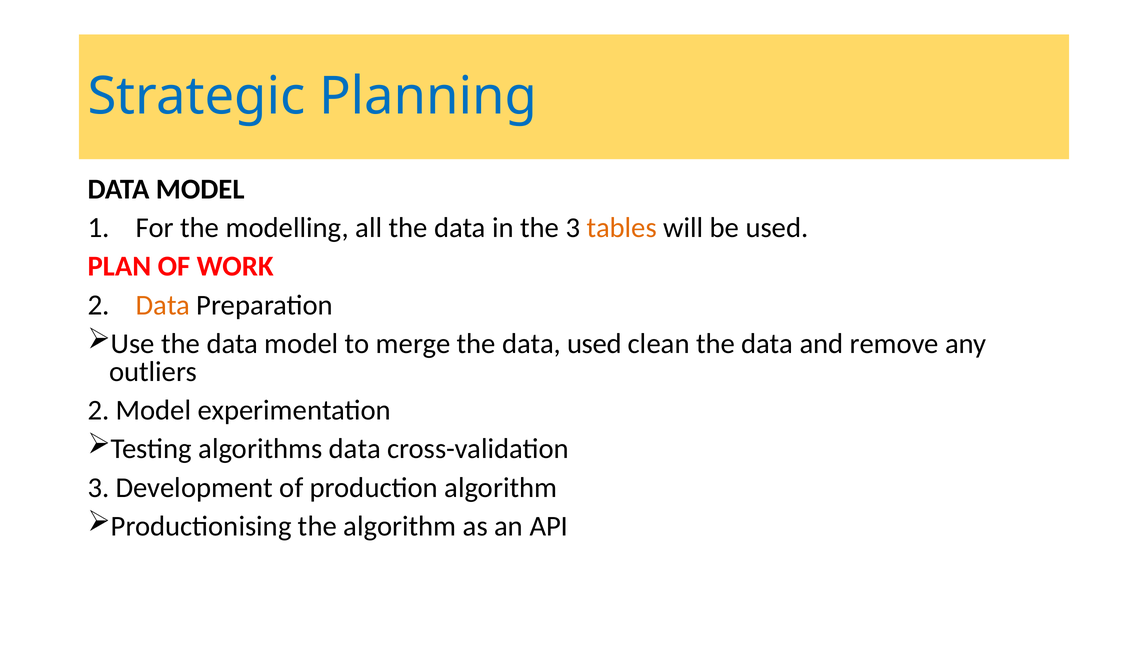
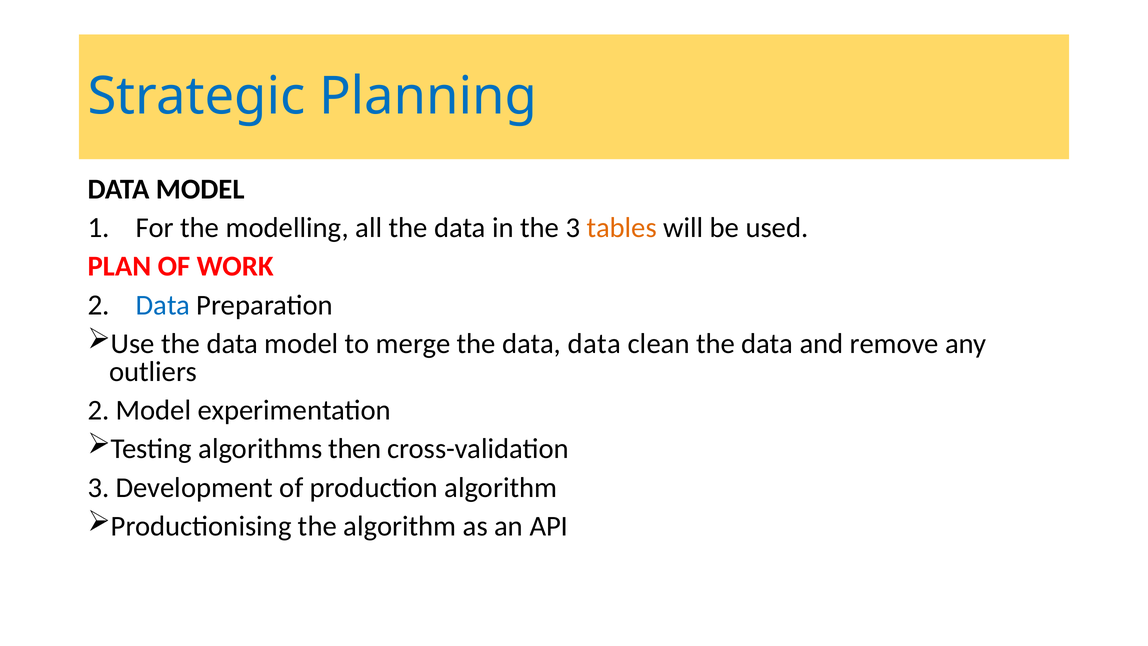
Data colour: orange -> blue (163, 305)
data used: used -> data (594, 344)
algorithms data: data -> then (355, 449)
